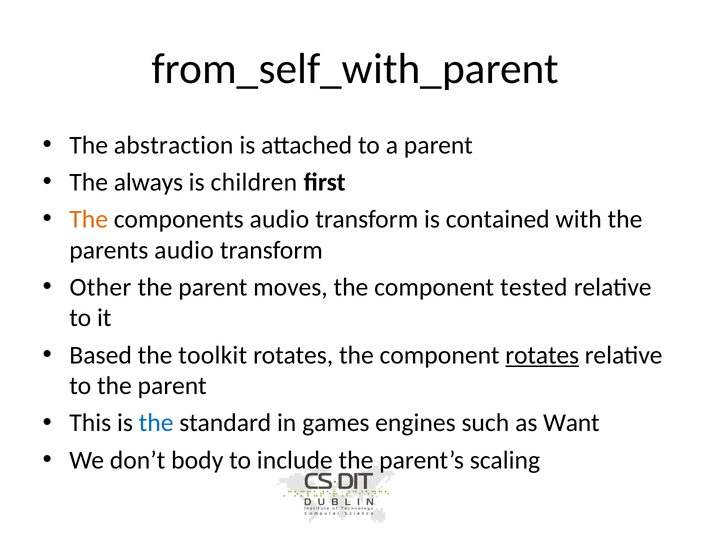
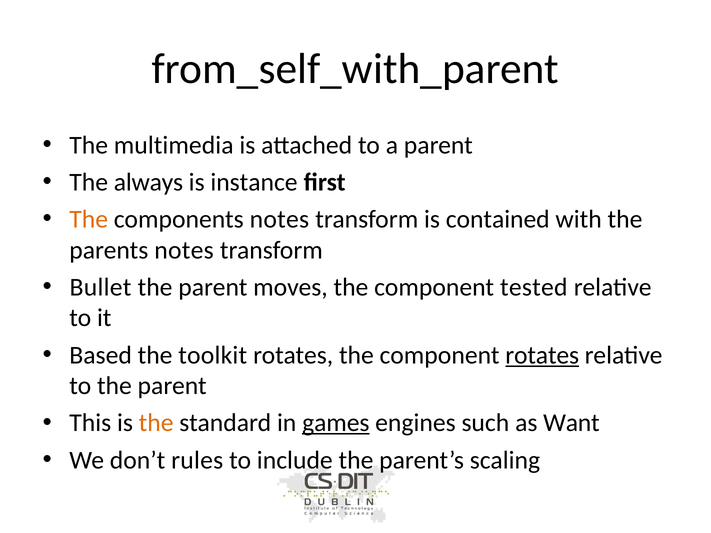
abstraction: abstraction -> multimedia (174, 145)
children: children -> instance (254, 182)
components audio: audio -> notes (279, 219)
parents audio: audio -> notes (184, 250)
Other: Other -> Bullet (100, 287)
the colour: blue -> orange (156, 423)
games underline: none -> present (336, 423)
body: body -> rules (197, 460)
